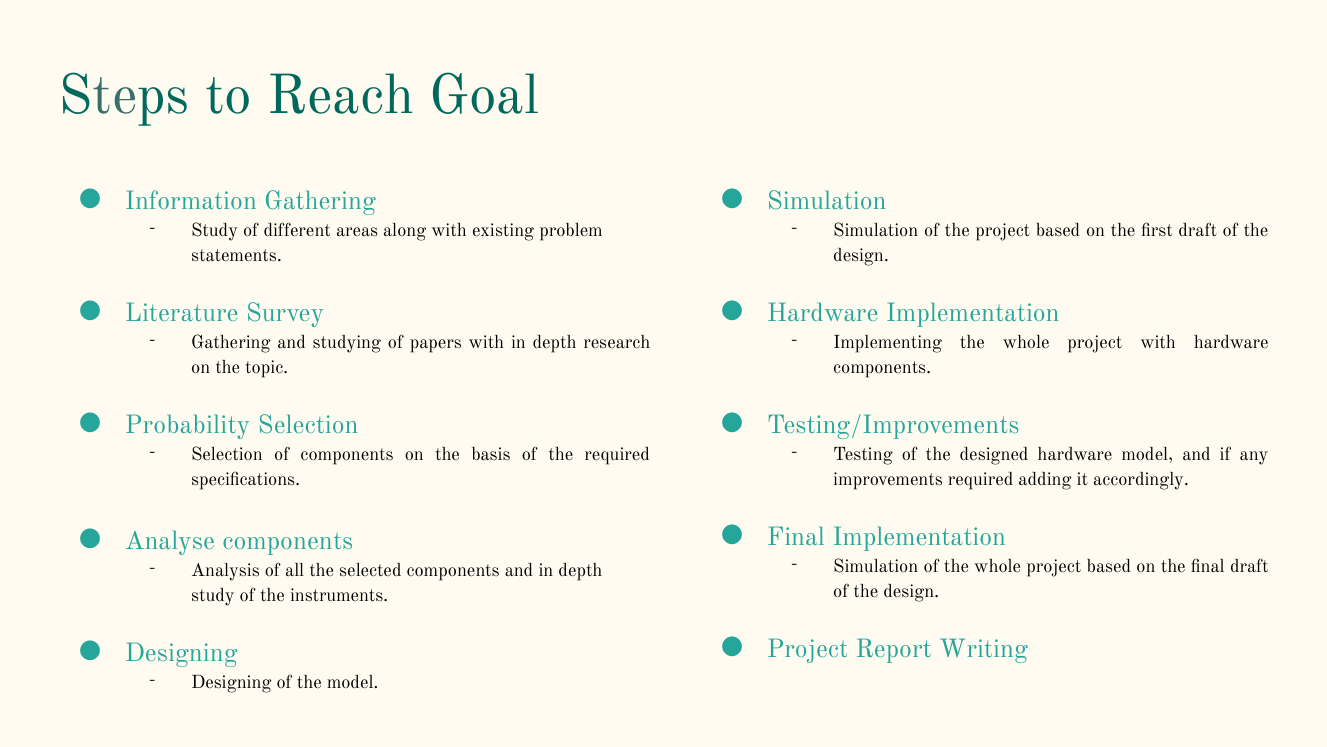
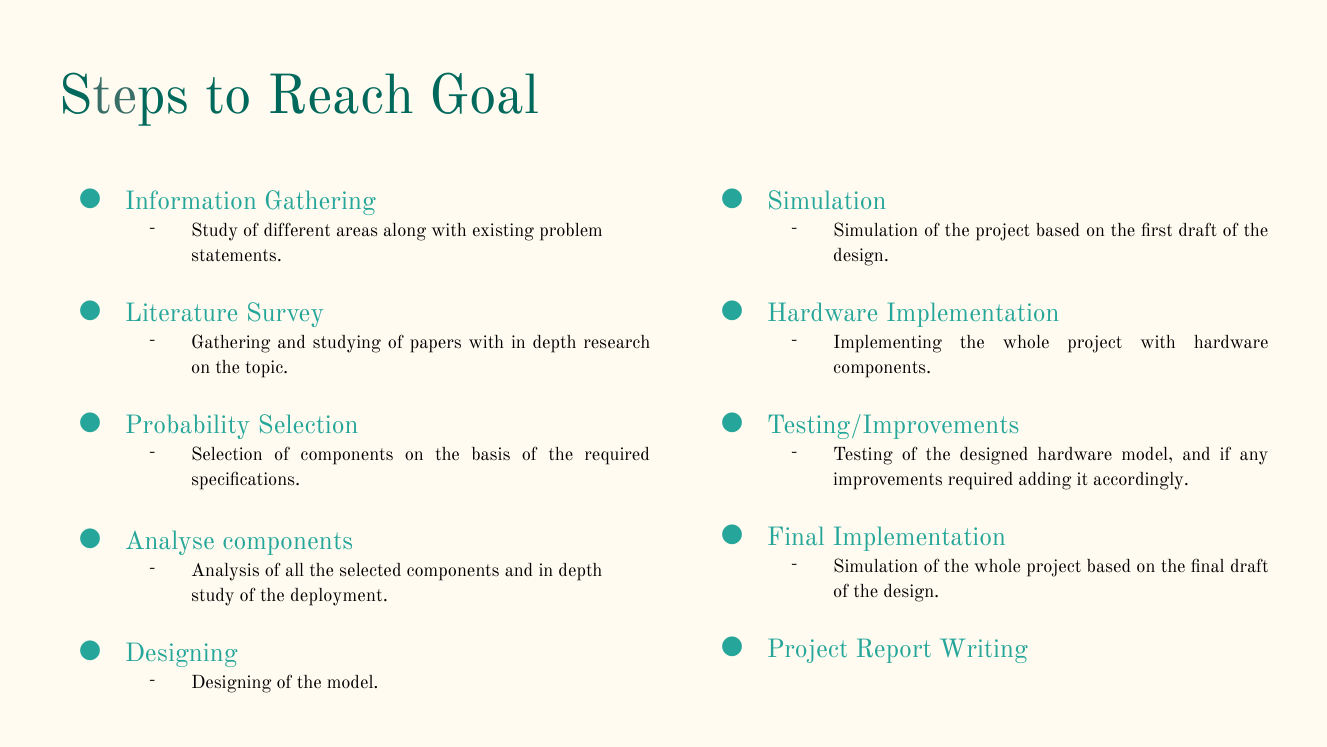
instruments: instruments -> deployment (339, 595)
